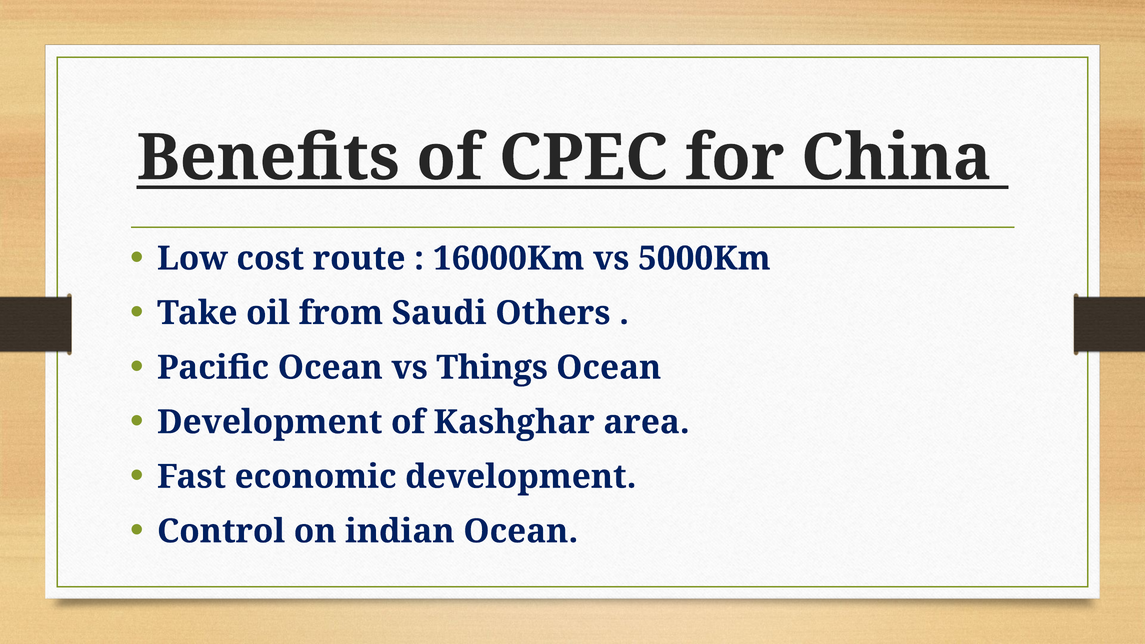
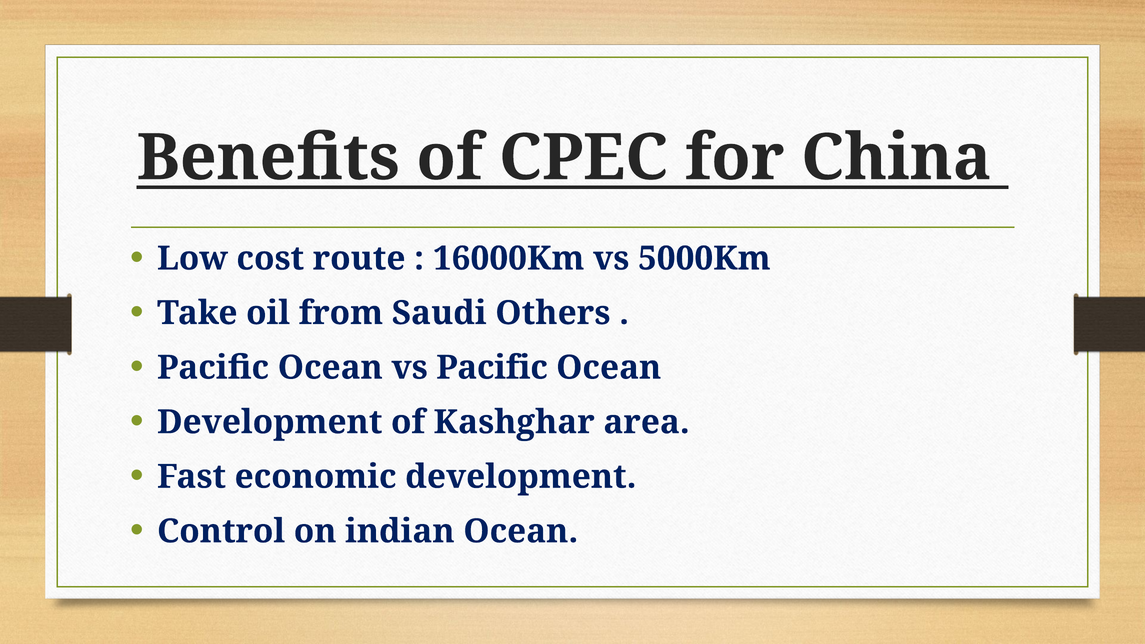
vs Things: Things -> Pacific (492, 368)
